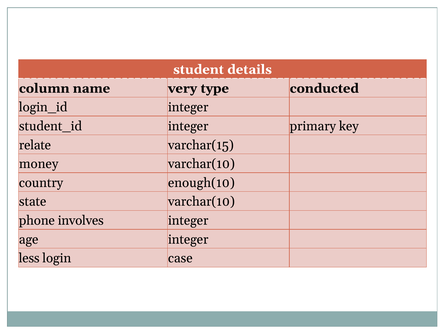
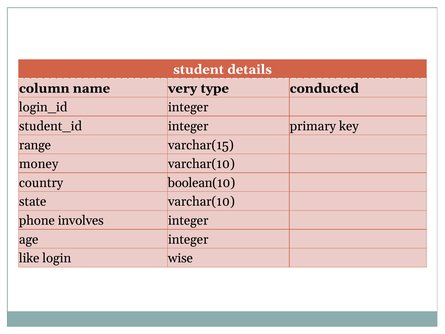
relate: relate -> range (35, 145)
enough(10: enough(10 -> boolean(10 (201, 183)
less: less -> like (29, 258)
case: case -> wise (180, 258)
